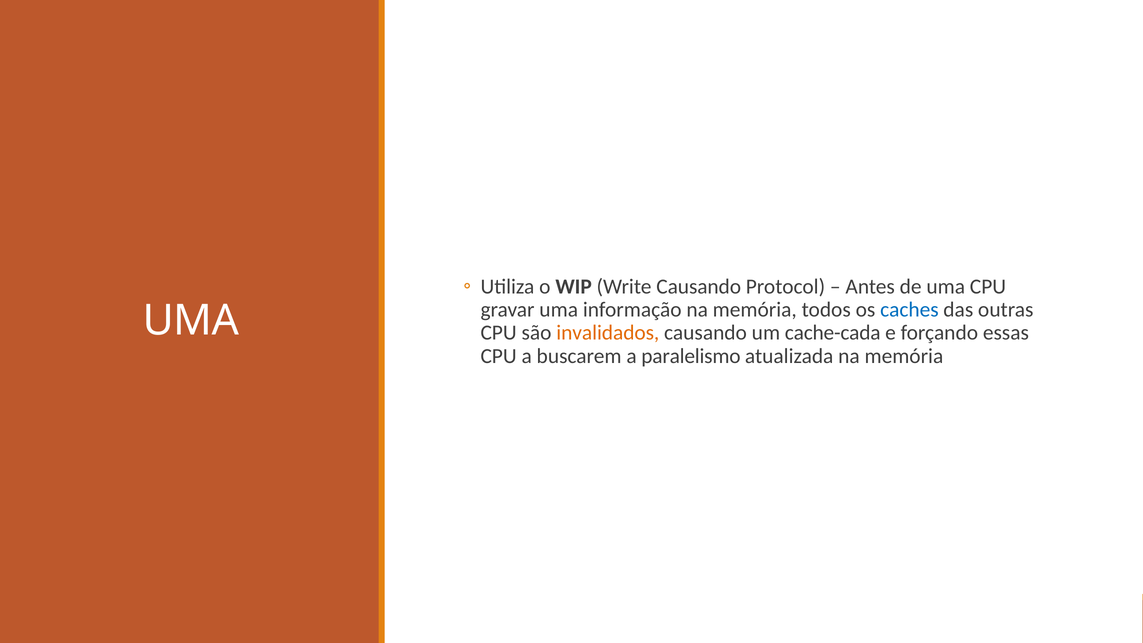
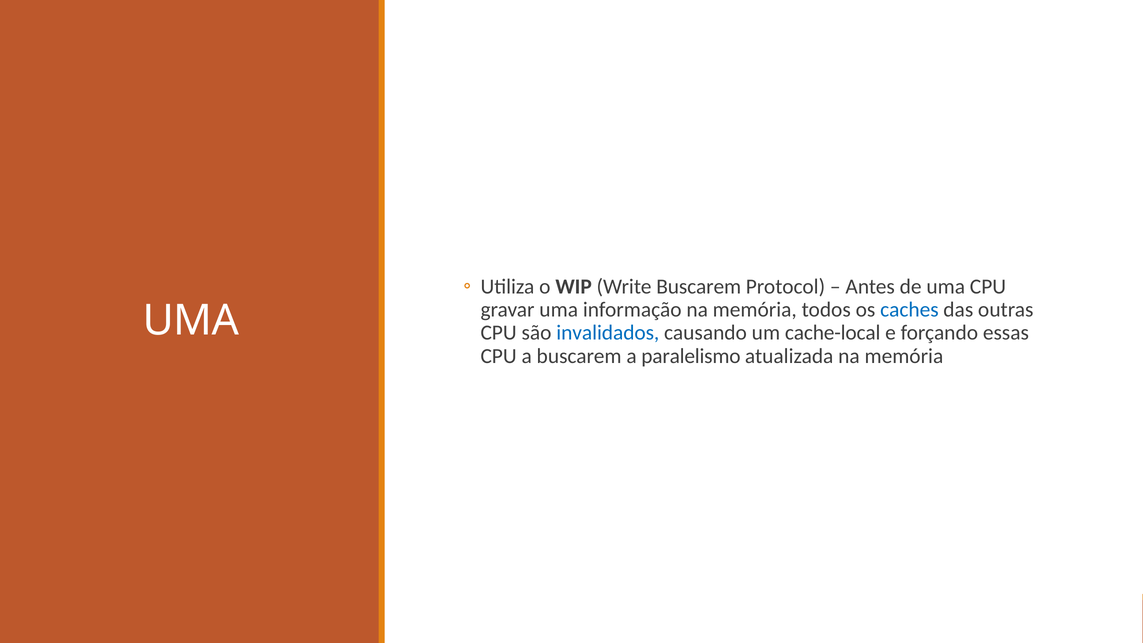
Write Causando: Causando -> Buscarem (699, 287)
invalidados colour: orange -> blue (608, 333)
cache-cada: cache-cada -> cache-local (833, 333)
